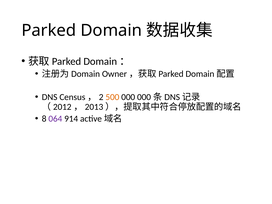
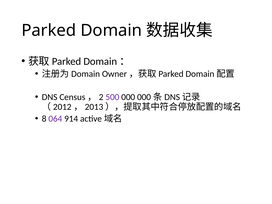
500 colour: orange -> purple (112, 97)
